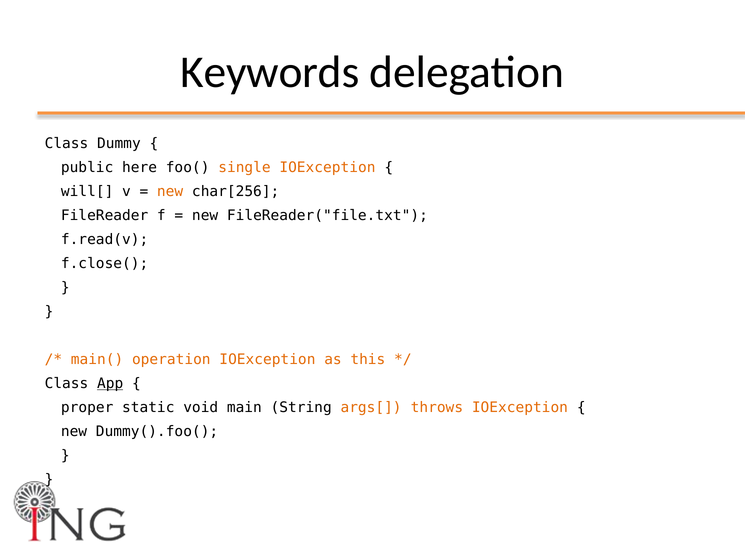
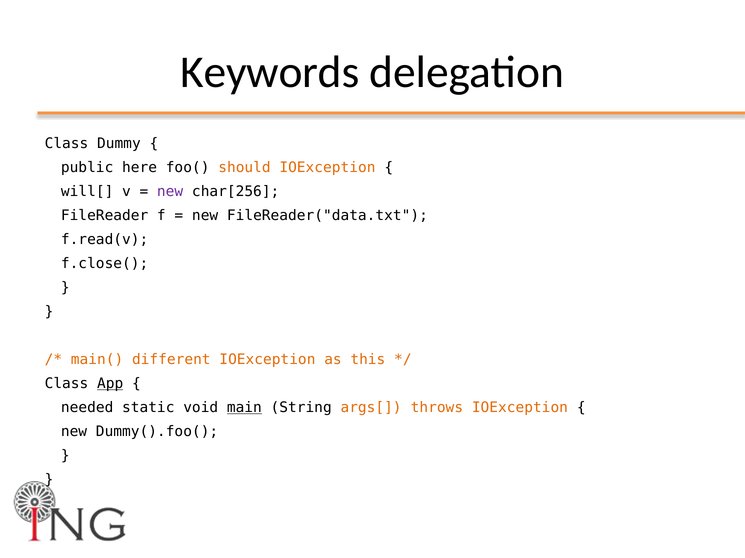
single: single -> should (244, 168)
new colour: orange -> purple (170, 192)
FileReader("file.txt: FileReader("file.txt -> FileReader("data.txt (327, 216)
operation: operation -> different (171, 360)
proper: proper -> needed (87, 408)
main underline: none -> present (244, 408)
